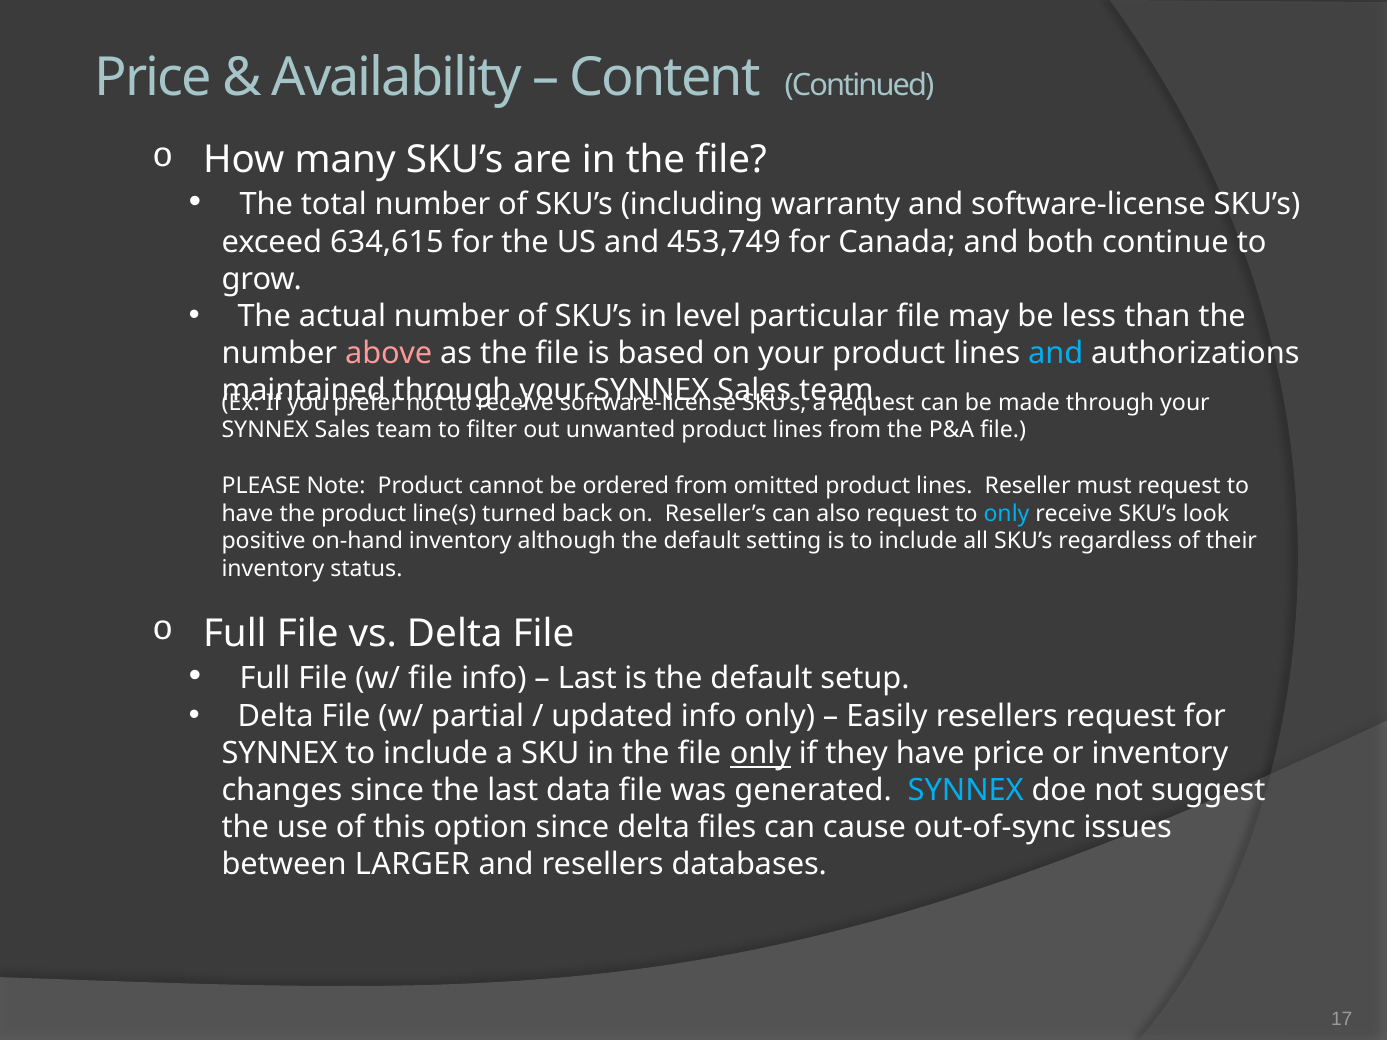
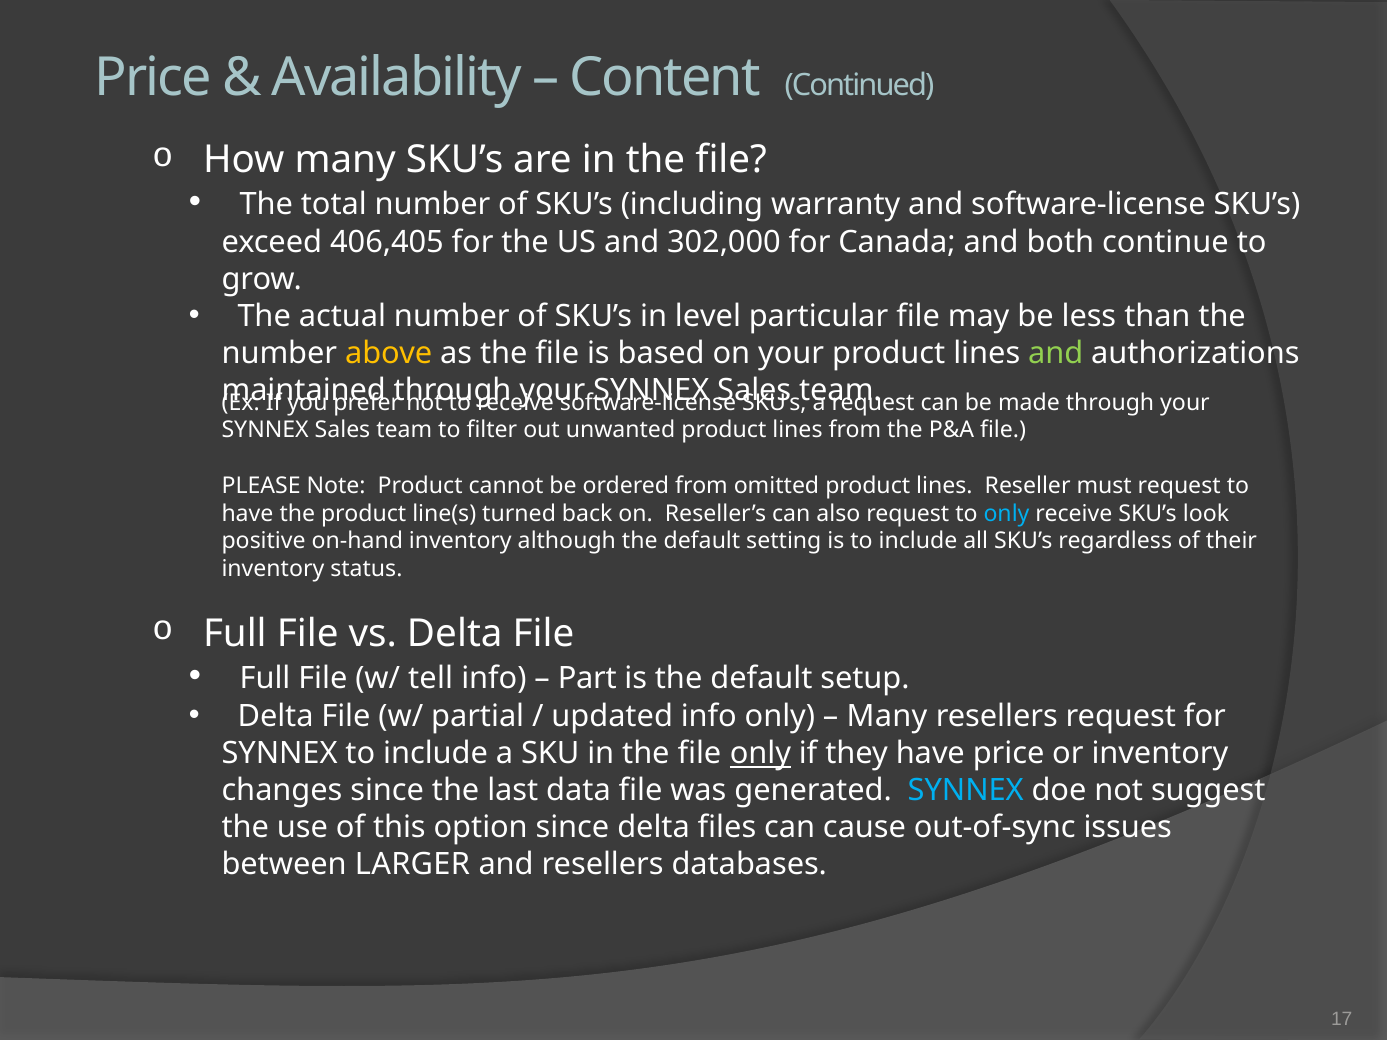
634,615: 634,615 -> 406,405 (387, 242)
453,749: 453,749 -> 302,000 (724, 242)
above colour: pink -> yellow (389, 353)
and colour: light blue -> light green (1056, 353)
w/ file: file -> tell (431, 679)
Last: Last -> Part (587, 679)
Easily: Easily -> Many (887, 716)
